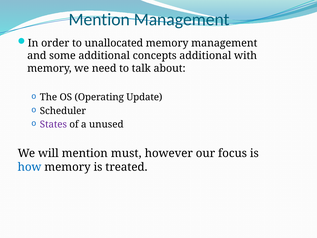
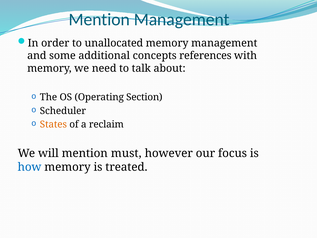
concepts additional: additional -> references (205, 56)
Update: Update -> Section (144, 97)
States colour: purple -> orange (53, 124)
unused: unused -> reclaim (106, 124)
